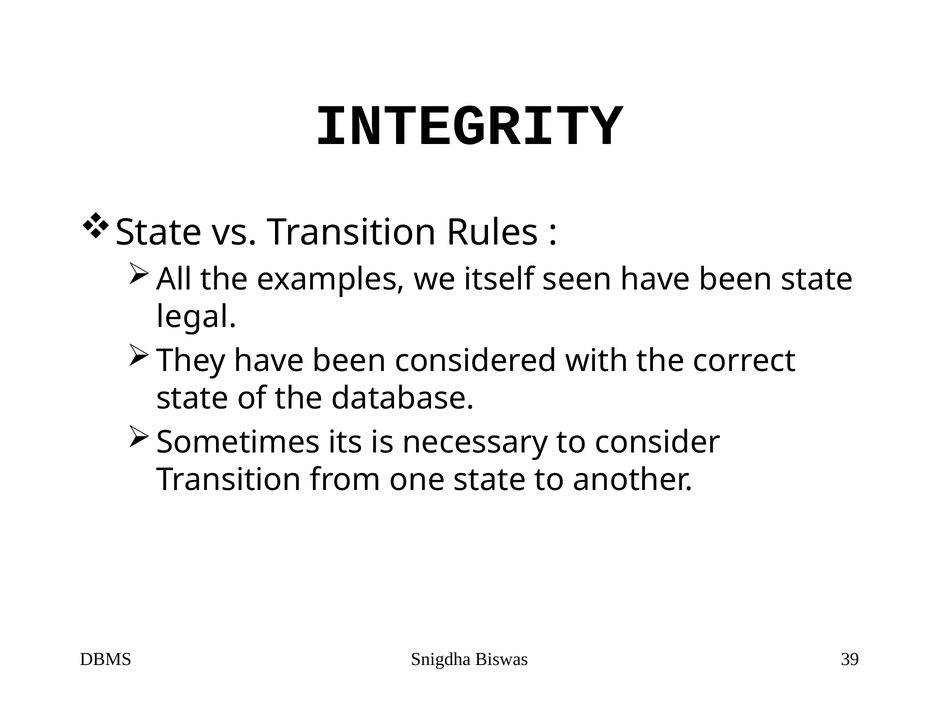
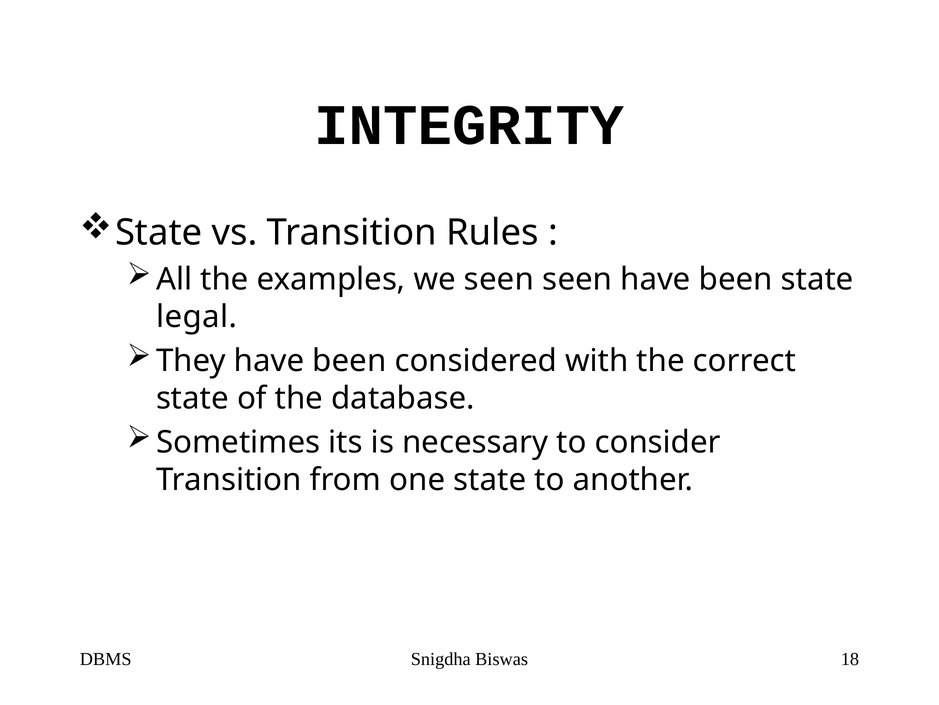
we itself: itself -> seen (499, 279)
39: 39 -> 18 (850, 659)
